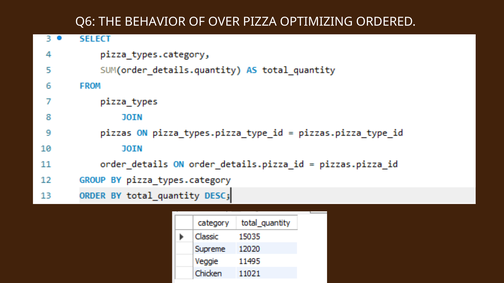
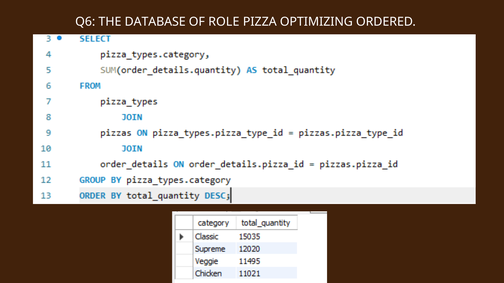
BEHAVIOR: BEHAVIOR -> DATABASE (155, 22)
OVER: OVER -> ROLE (224, 22)
